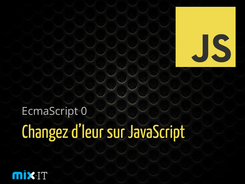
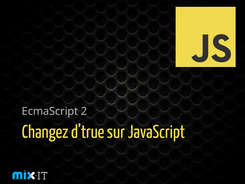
0: 0 -> 2 (84, 111)
d’leur: d’leur -> d’true (88, 132)
